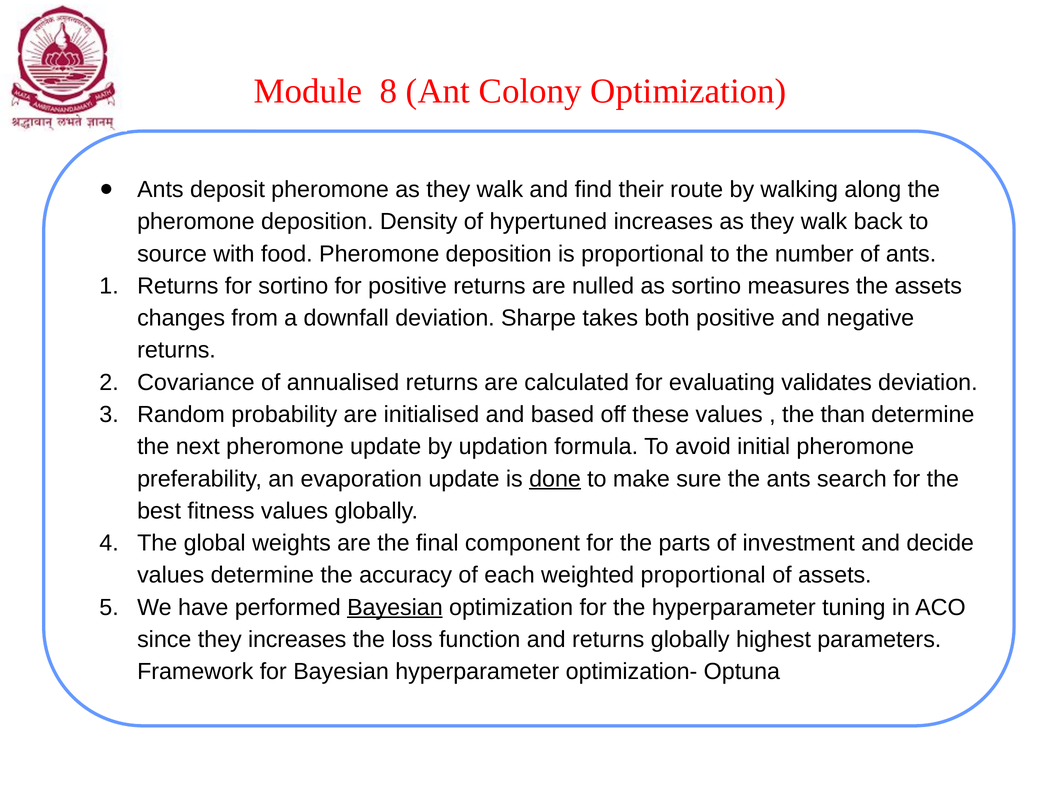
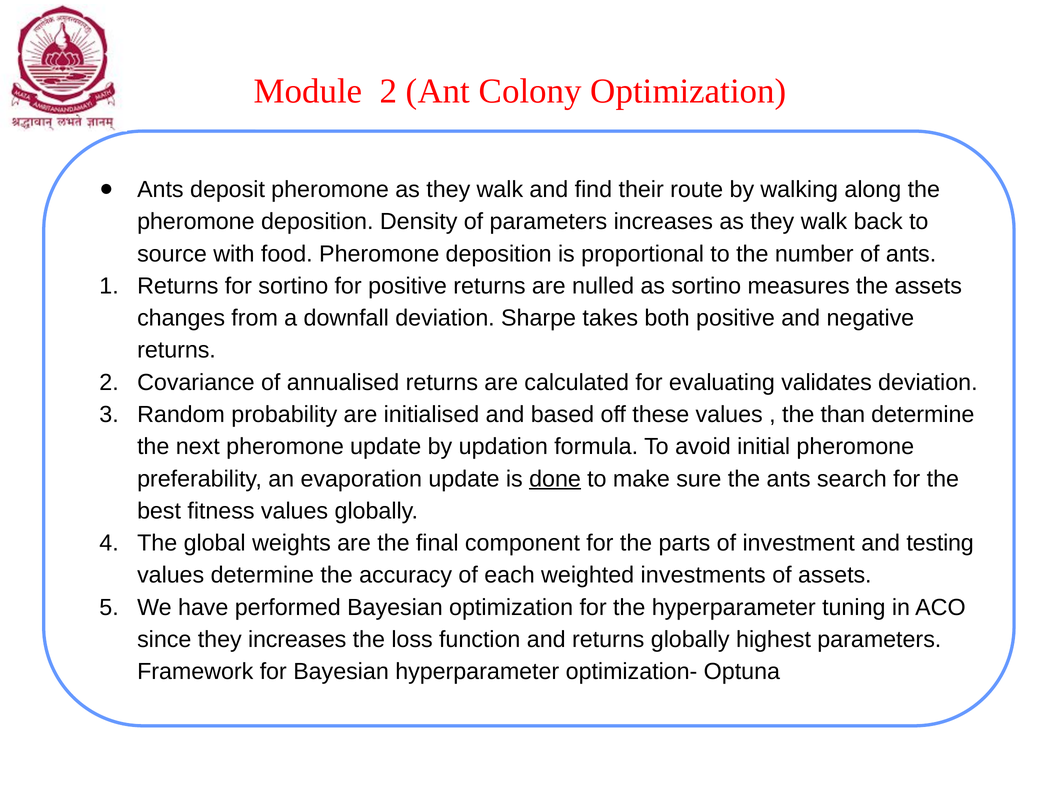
Module 8: 8 -> 2 (388, 91)
of hypertuned: hypertuned -> parameters (548, 222)
decide: decide -> testing (940, 543)
weighted proportional: proportional -> investments (703, 575)
Bayesian underline: present -> none (395, 607)
